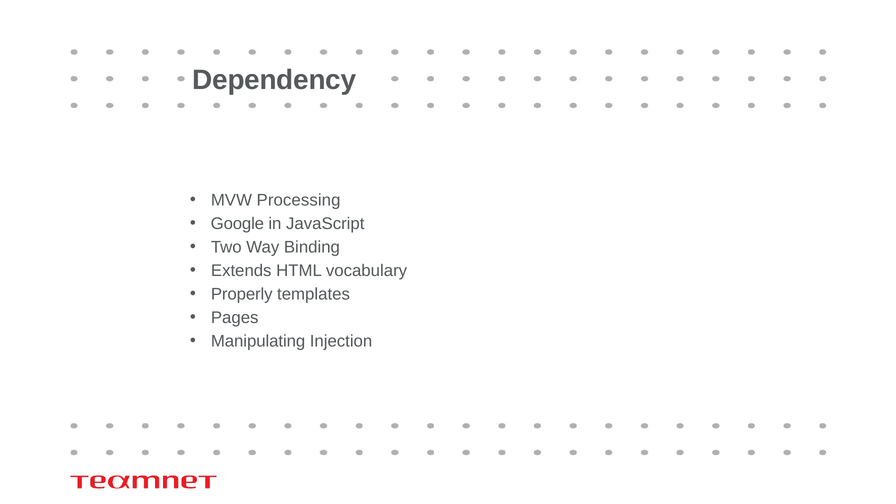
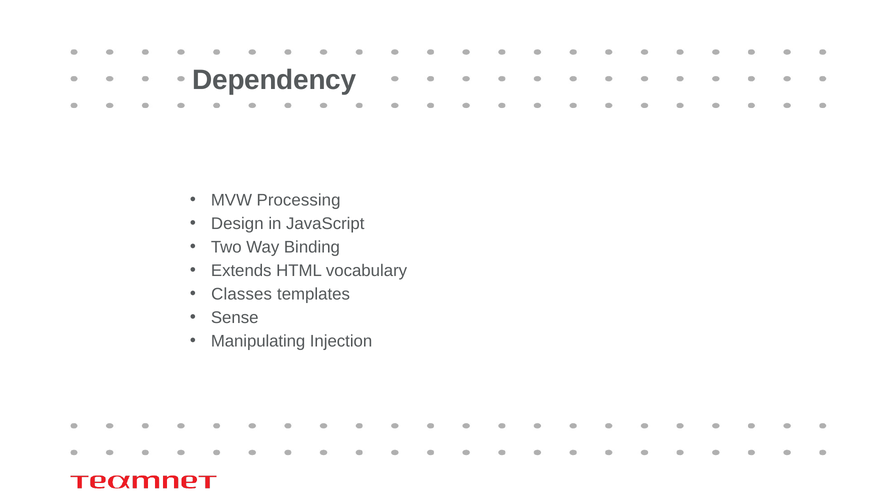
Google: Google -> Design (237, 224)
Properly: Properly -> Classes (242, 294)
Pages: Pages -> Sense (235, 318)
